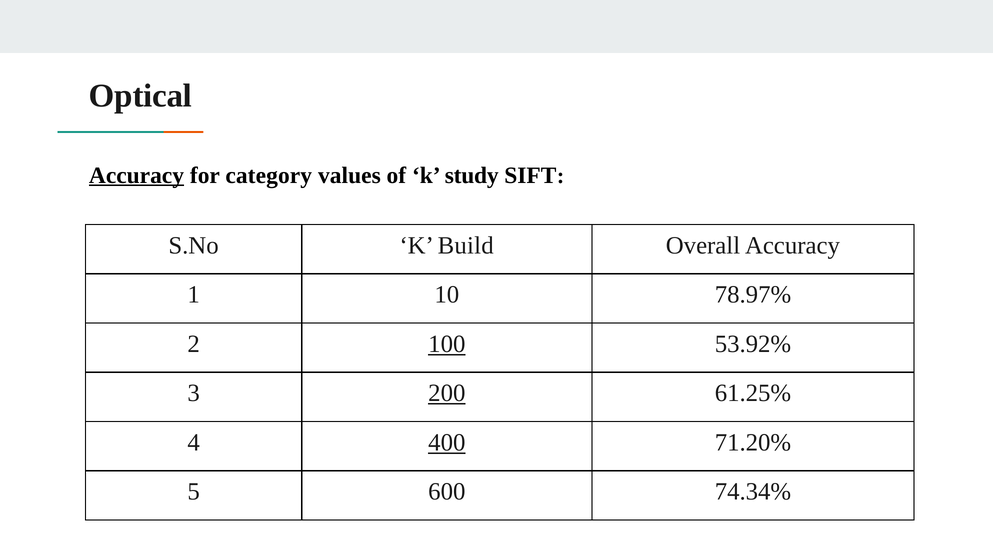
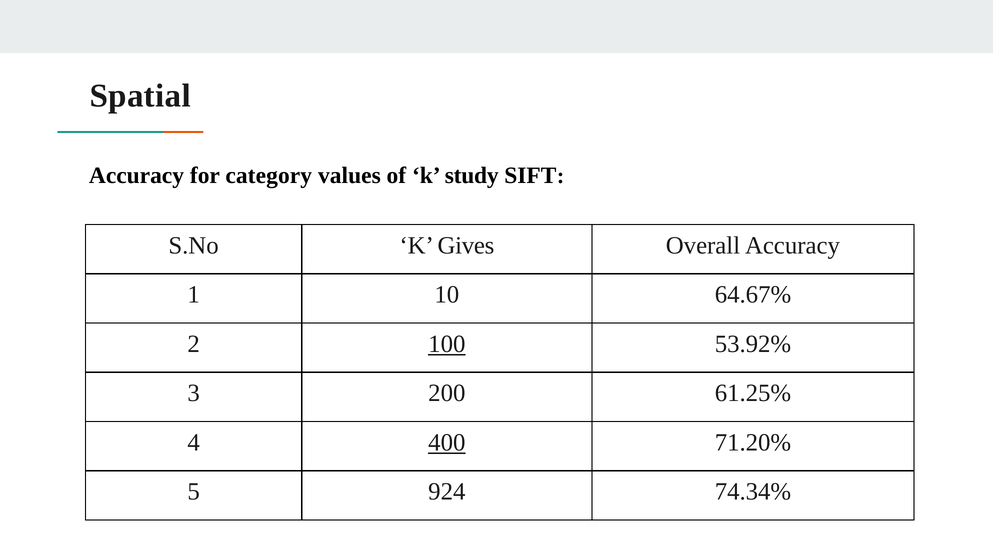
Optical: Optical -> Spatial (140, 96)
Accuracy underline: present -> none (136, 175)
Build: Build -> Gives (466, 245)
78.97%: 78.97% -> 64.67% (753, 294)
200 underline: present -> none (447, 393)
600: 600 -> 924 (447, 491)
